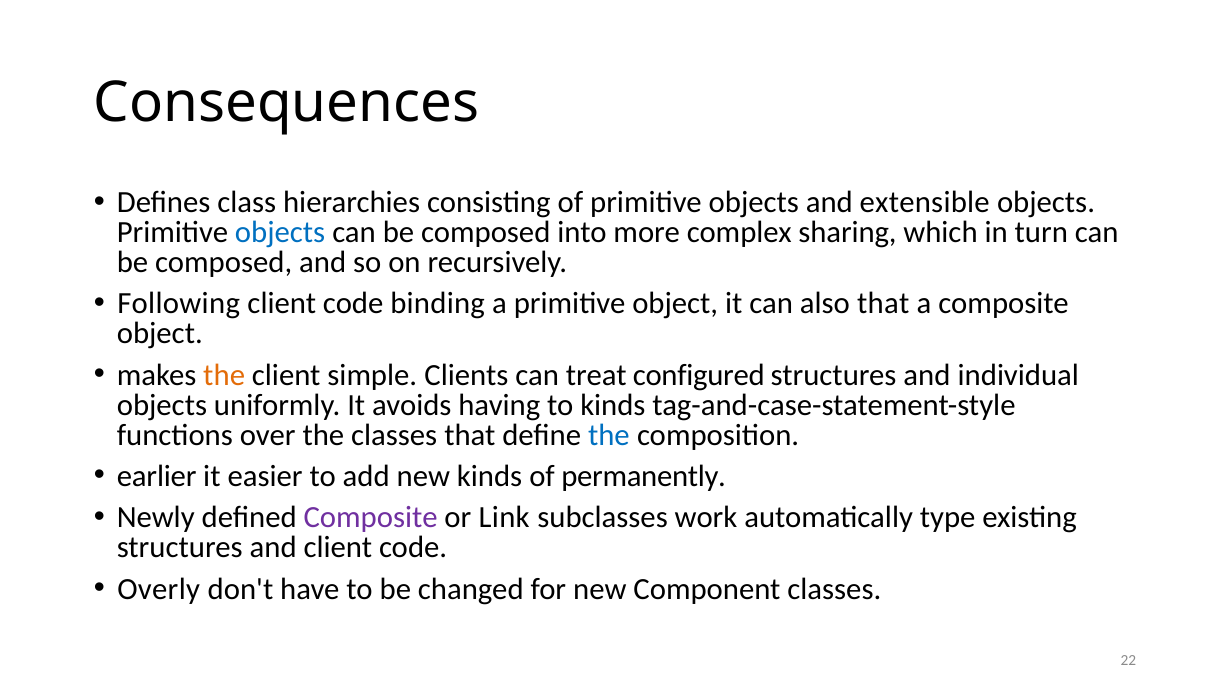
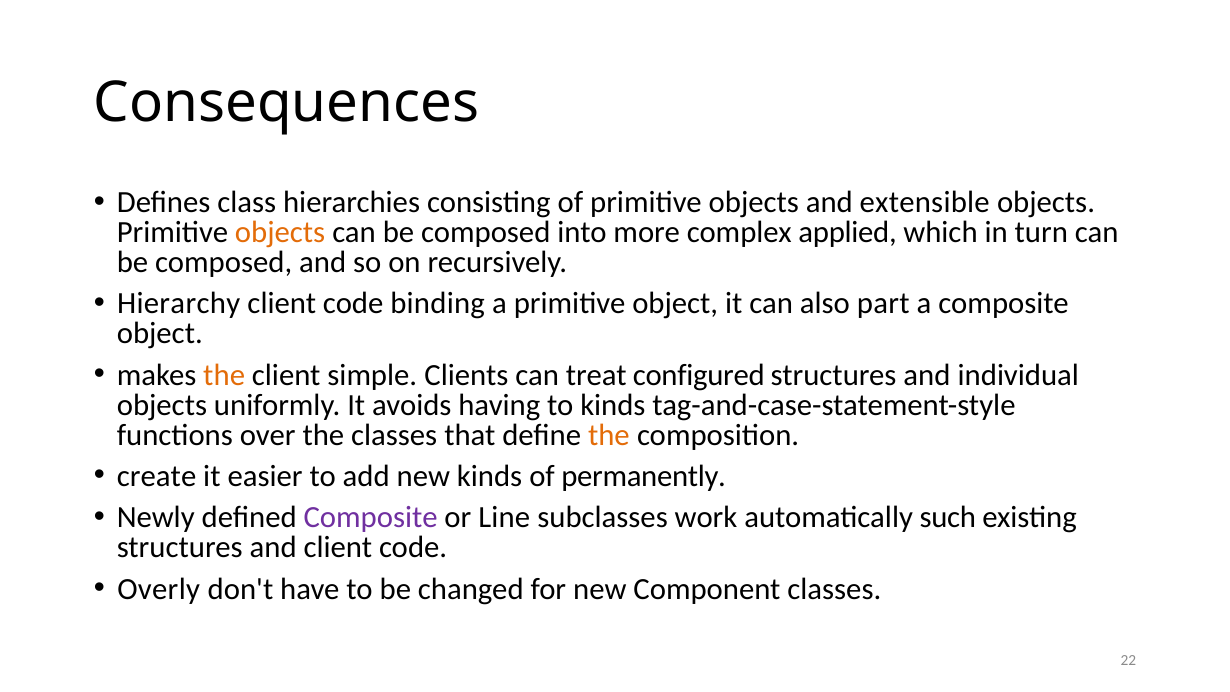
objects colour: blue -> orange (280, 232)
sharing: sharing -> applied (848, 232)
Following: Following -> Hierarchy (179, 304)
also that: that -> part (883, 304)
the colour: blue -> orange (609, 435)
earlier: earlier -> create (157, 476)
Link: Link -> Line (504, 518)
type: type -> such (948, 518)
